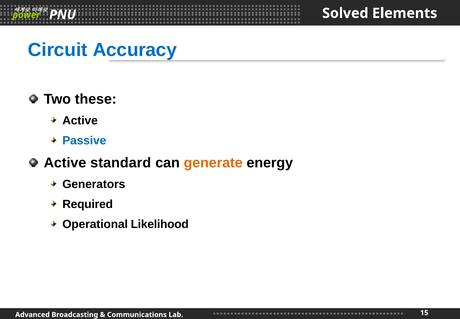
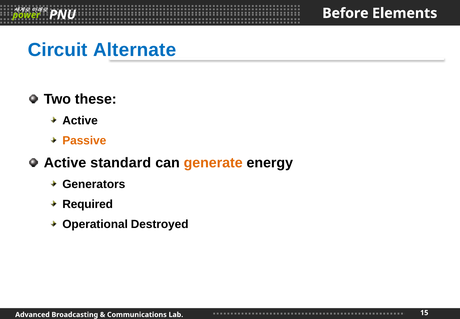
Solved: Solved -> Before (345, 13)
Accuracy: Accuracy -> Alternate (135, 50)
Passive colour: blue -> orange (84, 140)
Likelihood: Likelihood -> Destroyed (160, 224)
